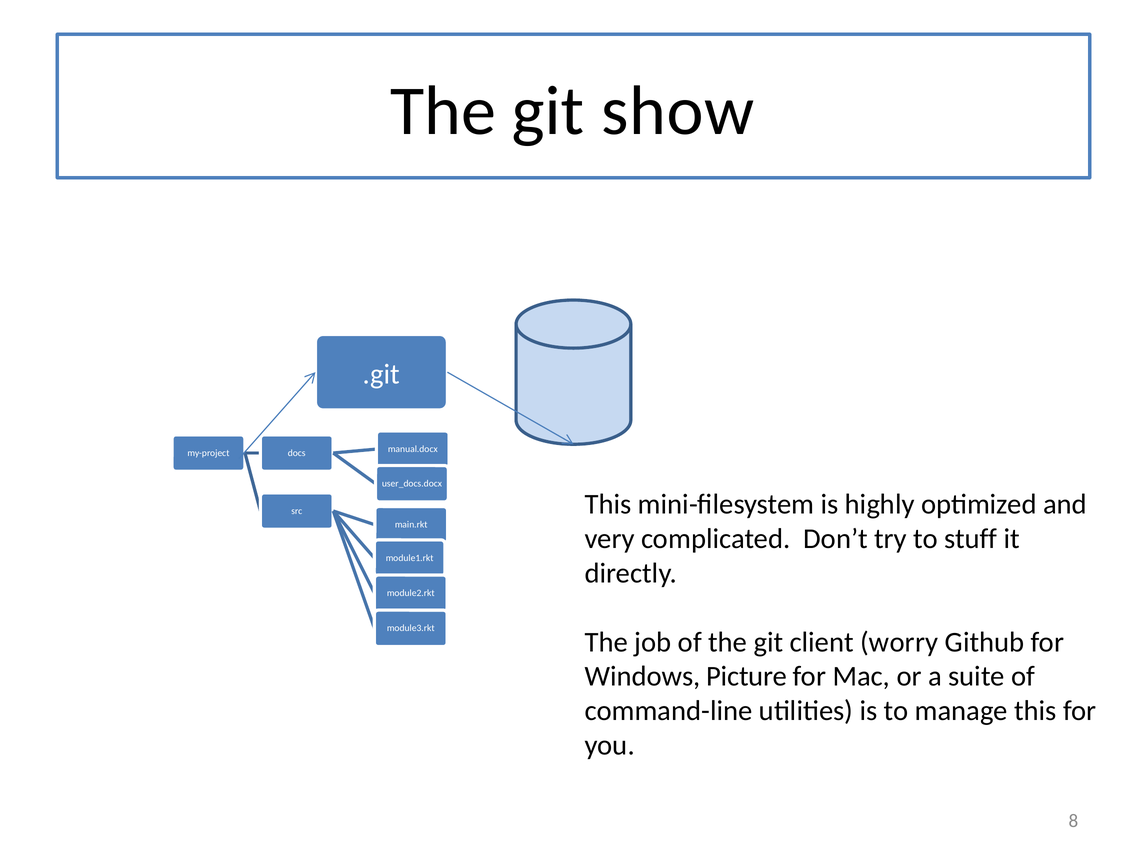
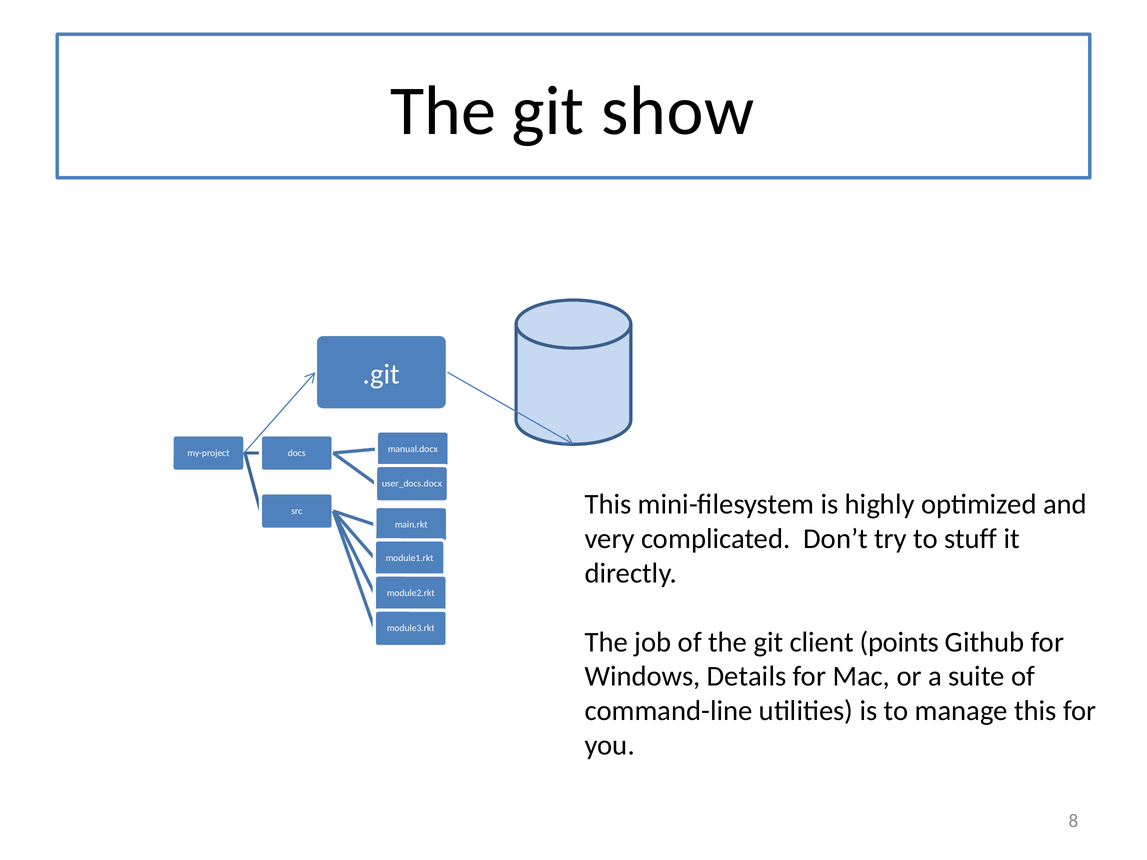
worry: worry -> points (899, 642)
Picture: Picture -> Details (747, 677)
